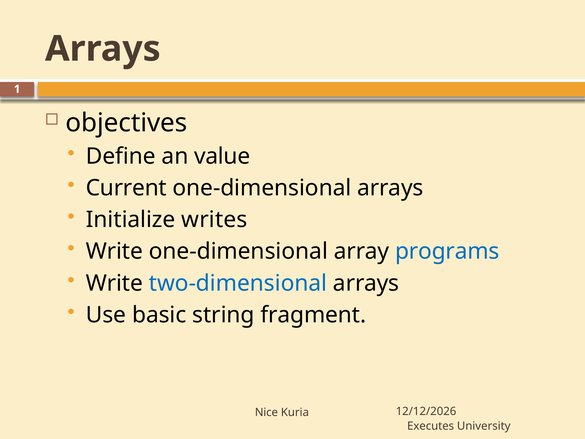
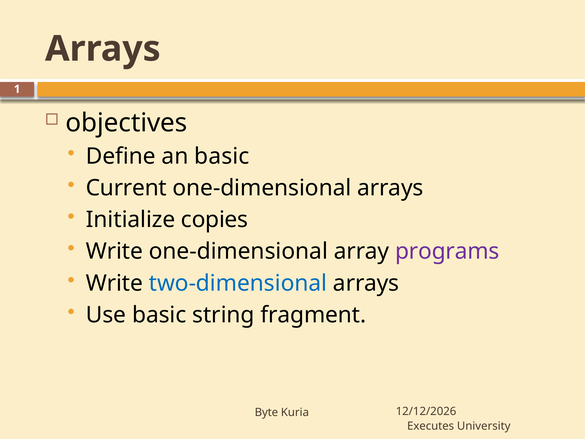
an value: value -> basic (222, 156)
writes: writes -> copies (215, 220)
programs colour: blue -> purple (447, 251)
Nice: Nice -> Byte (266, 412)
